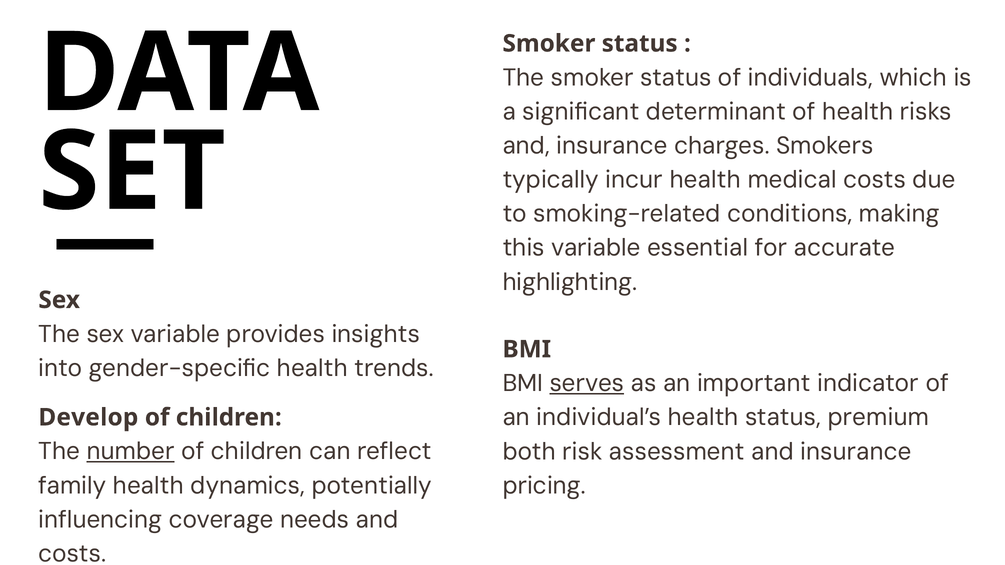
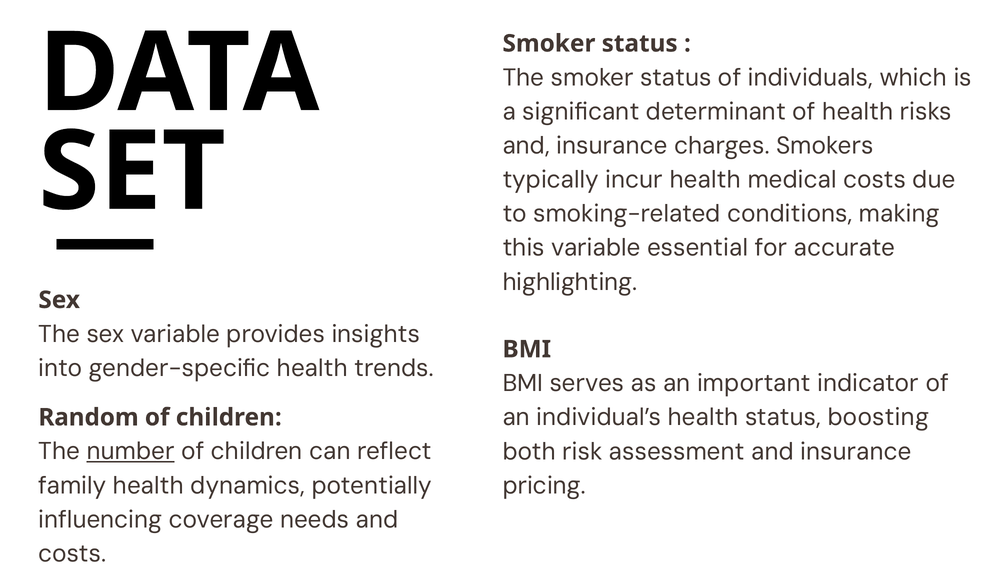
serves underline: present -> none (587, 384)
premium: premium -> boosting (878, 418)
Develop: Develop -> Random (89, 418)
